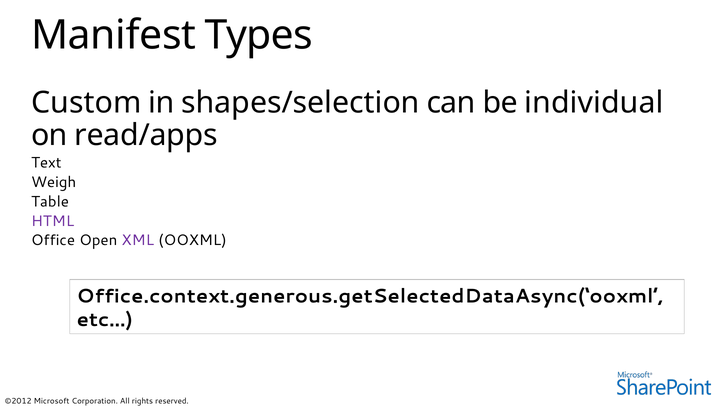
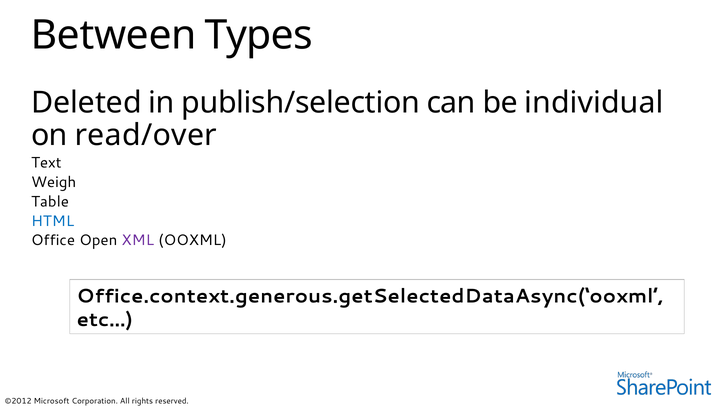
Manifest: Manifest -> Between (114, 36)
Custom: Custom -> Deleted (86, 103)
shapes/selection: shapes/selection -> publish/selection (301, 103)
read/apps: read/apps -> read/over (146, 135)
HTML colour: purple -> blue (53, 221)
